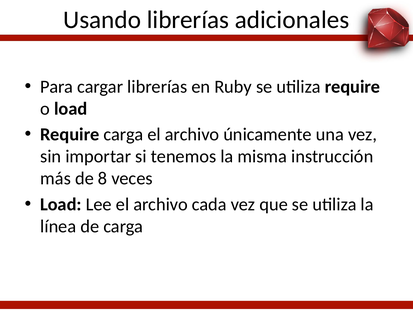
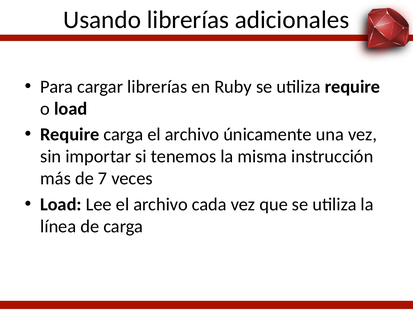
8: 8 -> 7 (103, 178)
